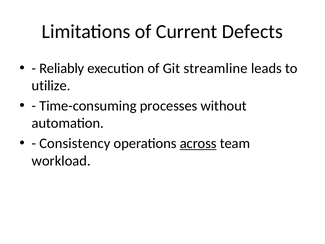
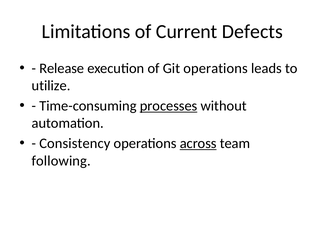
Reliably: Reliably -> Release (62, 68)
Git streamline: streamline -> operations (216, 68)
processes underline: none -> present (169, 106)
workload: workload -> following (61, 161)
